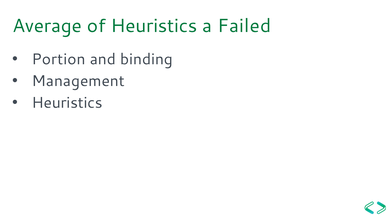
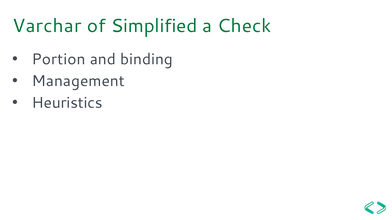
Average: Average -> Varchar (47, 26)
of Heuristics: Heuristics -> Simplified (154, 26)
Failed: Failed -> Check (244, 26)
